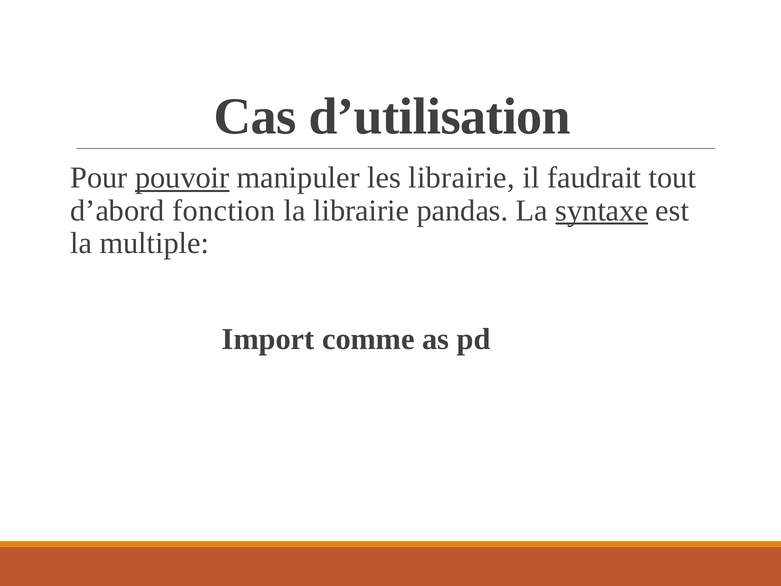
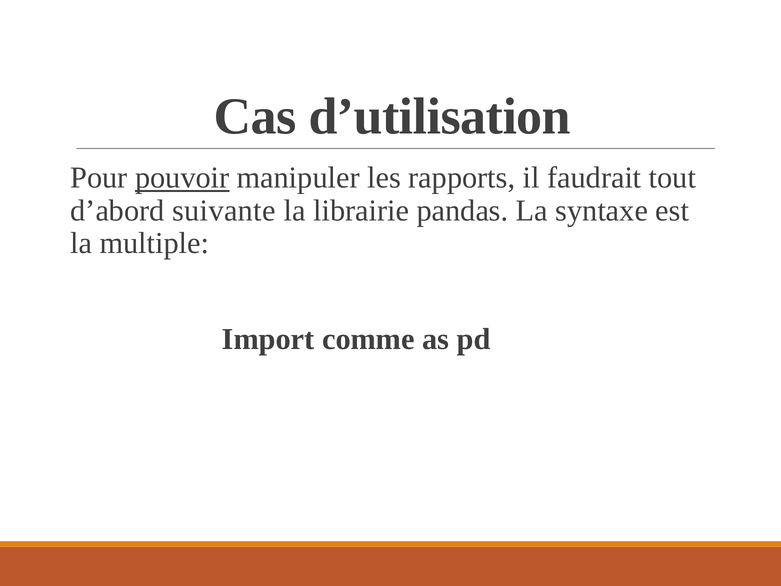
les librairie: librairie -> rapports (462, 178)
fonction: fonction -> suivante (224, 210)
syntaxe underline: present -> none (602, 210)
